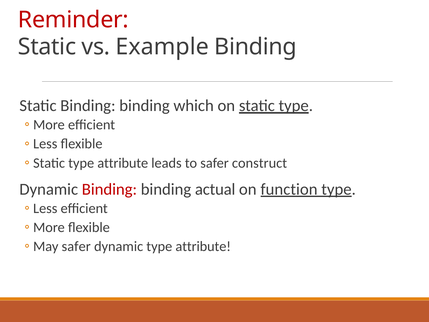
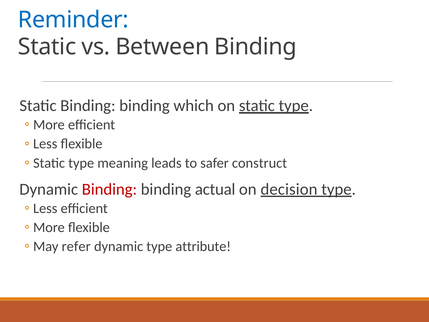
Reminder colour: red -> blue (73, 20)
Example: Example -> Between (162, 47)
attribute: attribute -> meaning (123, 163)
function: function -> decision (289, 189)
safer: safer -> refer (76, 246)
